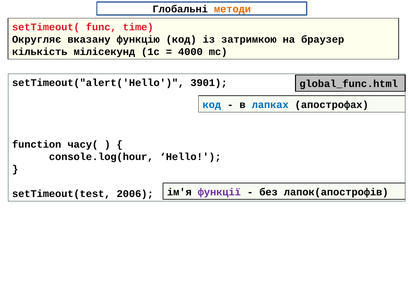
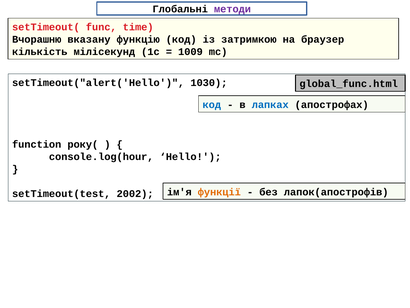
методи colour: orange -> purple (233, 9)
Округляє: Округляє -> Вчорашню (37, 39)
4000: 4000 -> 1009 (190, 52)
3901: 3901 -> 1030 (209, 83)
часу(: часу( -> року( (83, 144)
функції colour: purple -> orange (219, 192)
2006: 2006 -> 2002 (135, 193)
